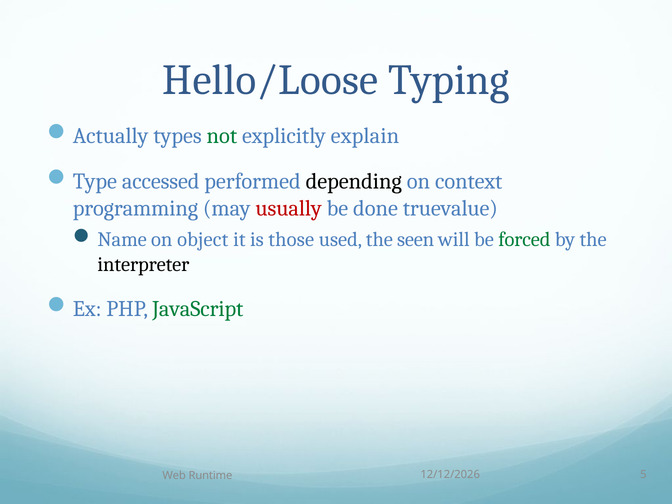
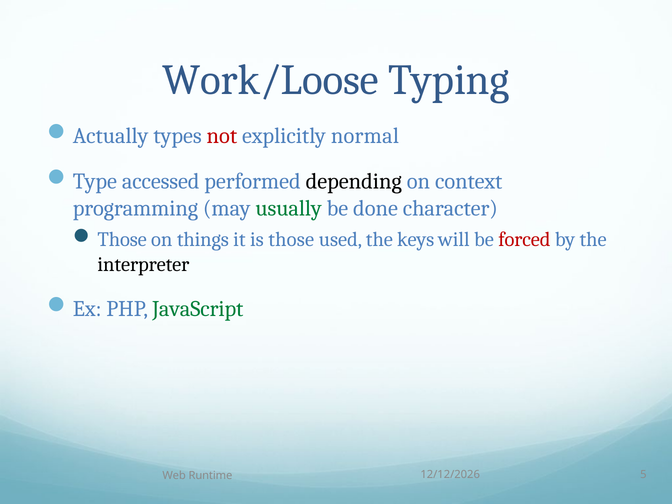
Hello/Loose: Hello/Loose -> Work/Loose (271, 80)
not colour: green -> red (222, 136)
explain: explain -> normal (365, 136)
usually colour: red -> green (289, 208)
truevalue: truevalue -> character (450, 208)
Name: Name -> Those (122, 240)
object: object -> things (203, 240)
seen: seen -> keys (416, 240)
forced colour: green -> red (524, 240)
